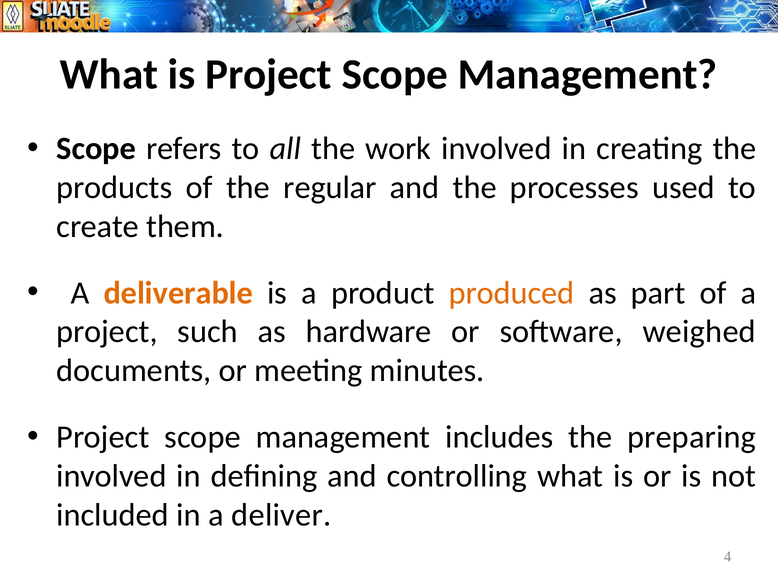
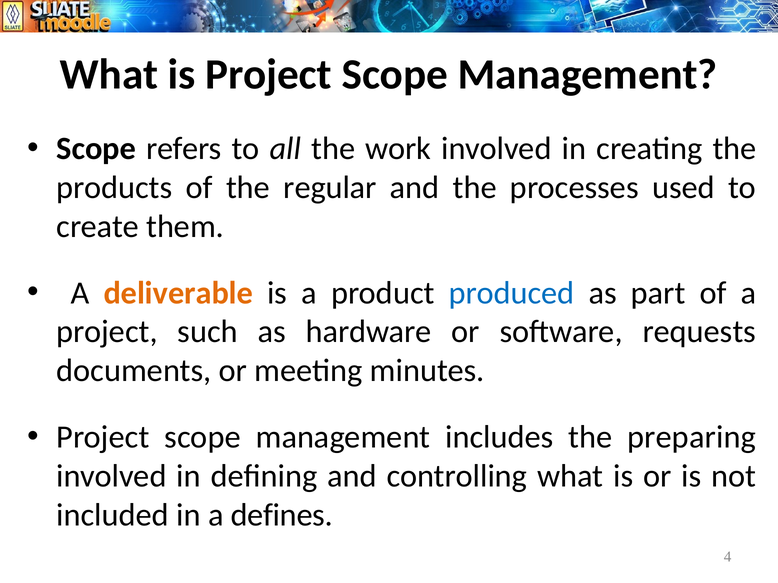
produced colour: orange -> blue (512, 293)
weighed: weighed -> requests (699, 332)
deliver: deliver -> defines (282, 515)
